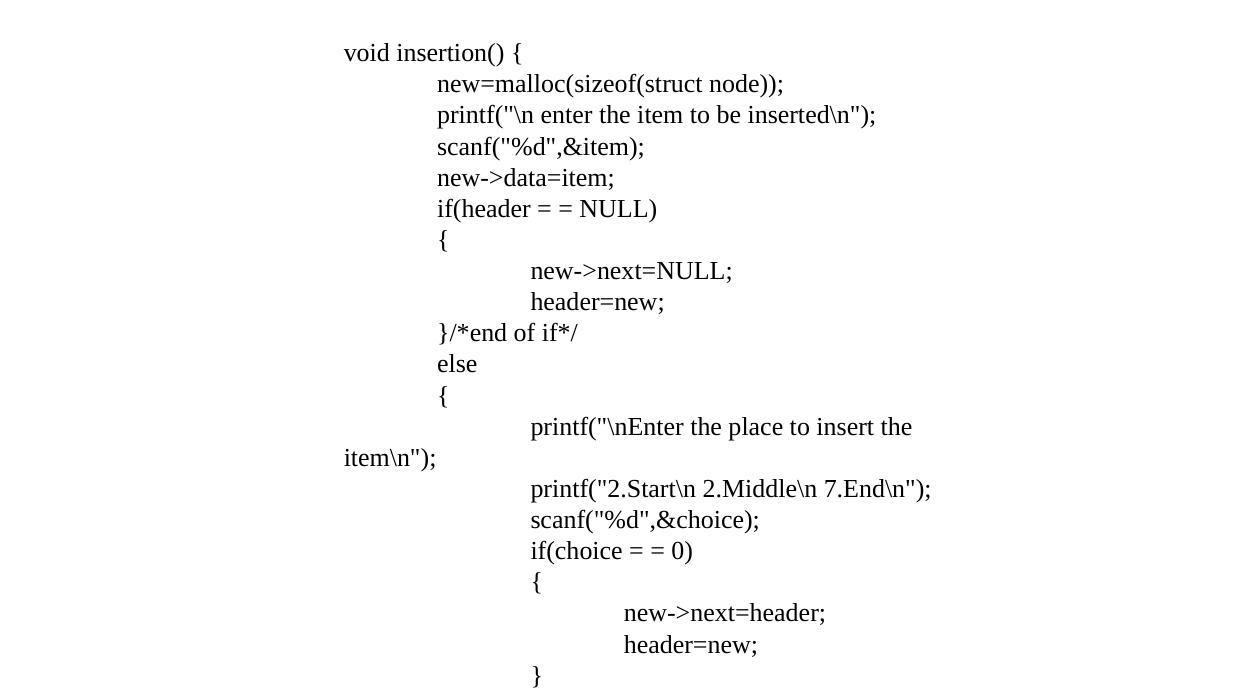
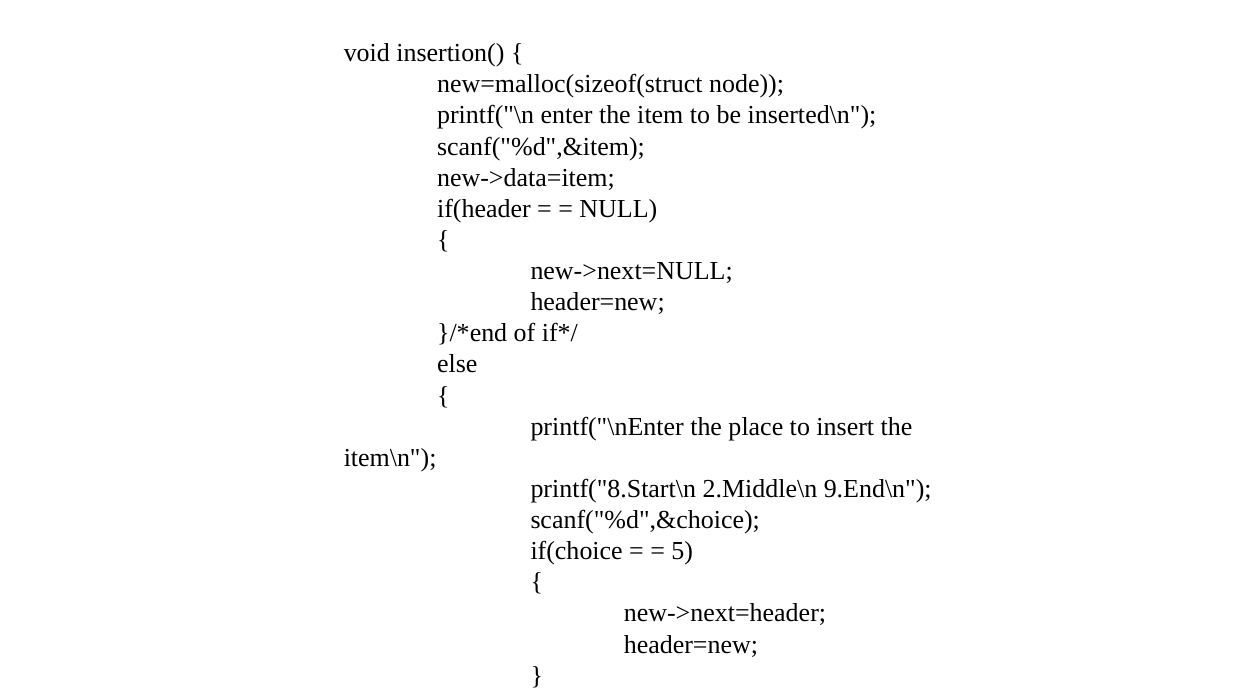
printf("2.Start\n: printf("2.Start\n -> printf("8.Start\n (613, 489)
7.End\n: 7.End\n -> 9.End\n (878, 489)
0: 0 -> 5 (682, 551)
